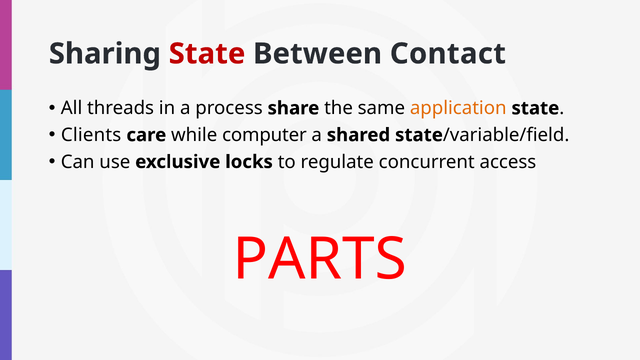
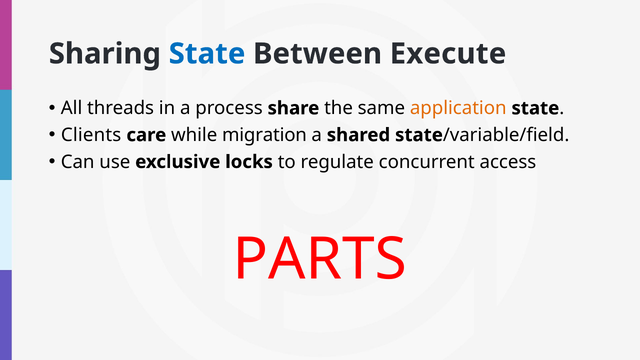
State colour: red -> blue (207, 54)
Contact: Contact -> Execute (448, 54)
computer: computer -> migration (264, 135)
